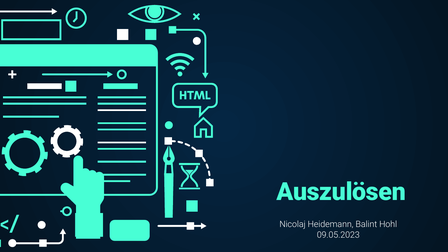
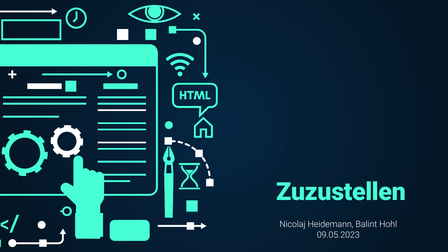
Auszulösen: Auszulösen -> Zuzustellen (341, 192)
